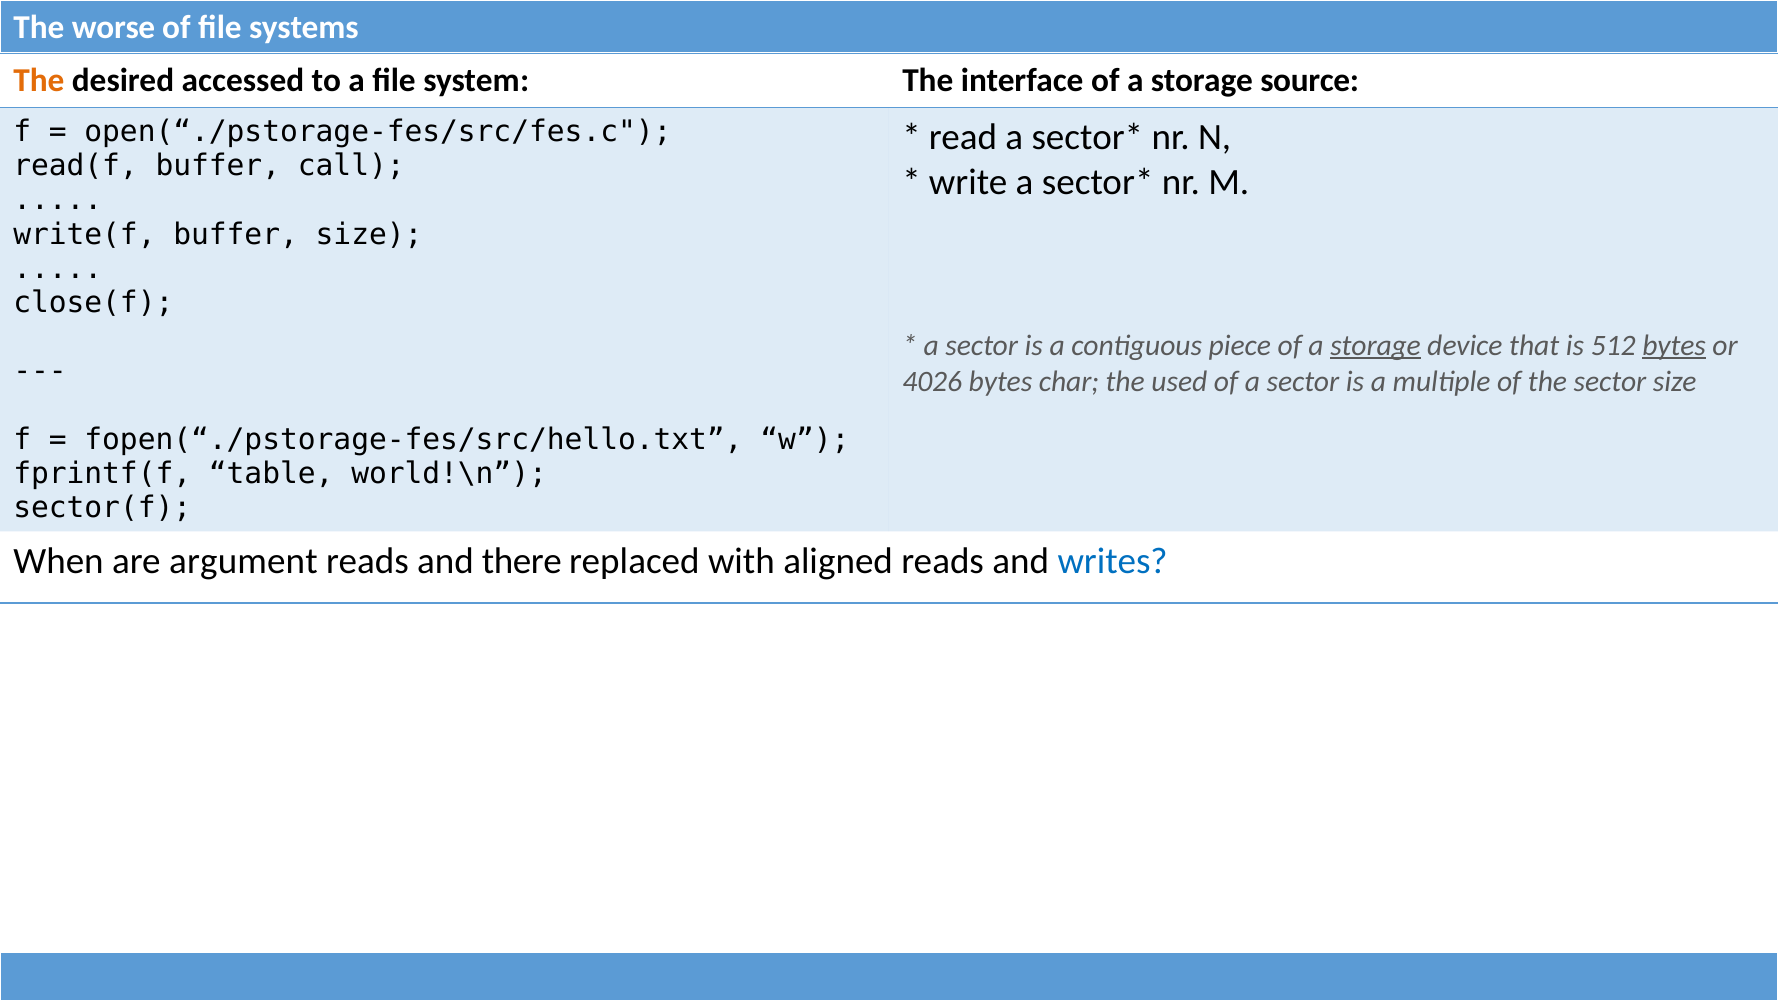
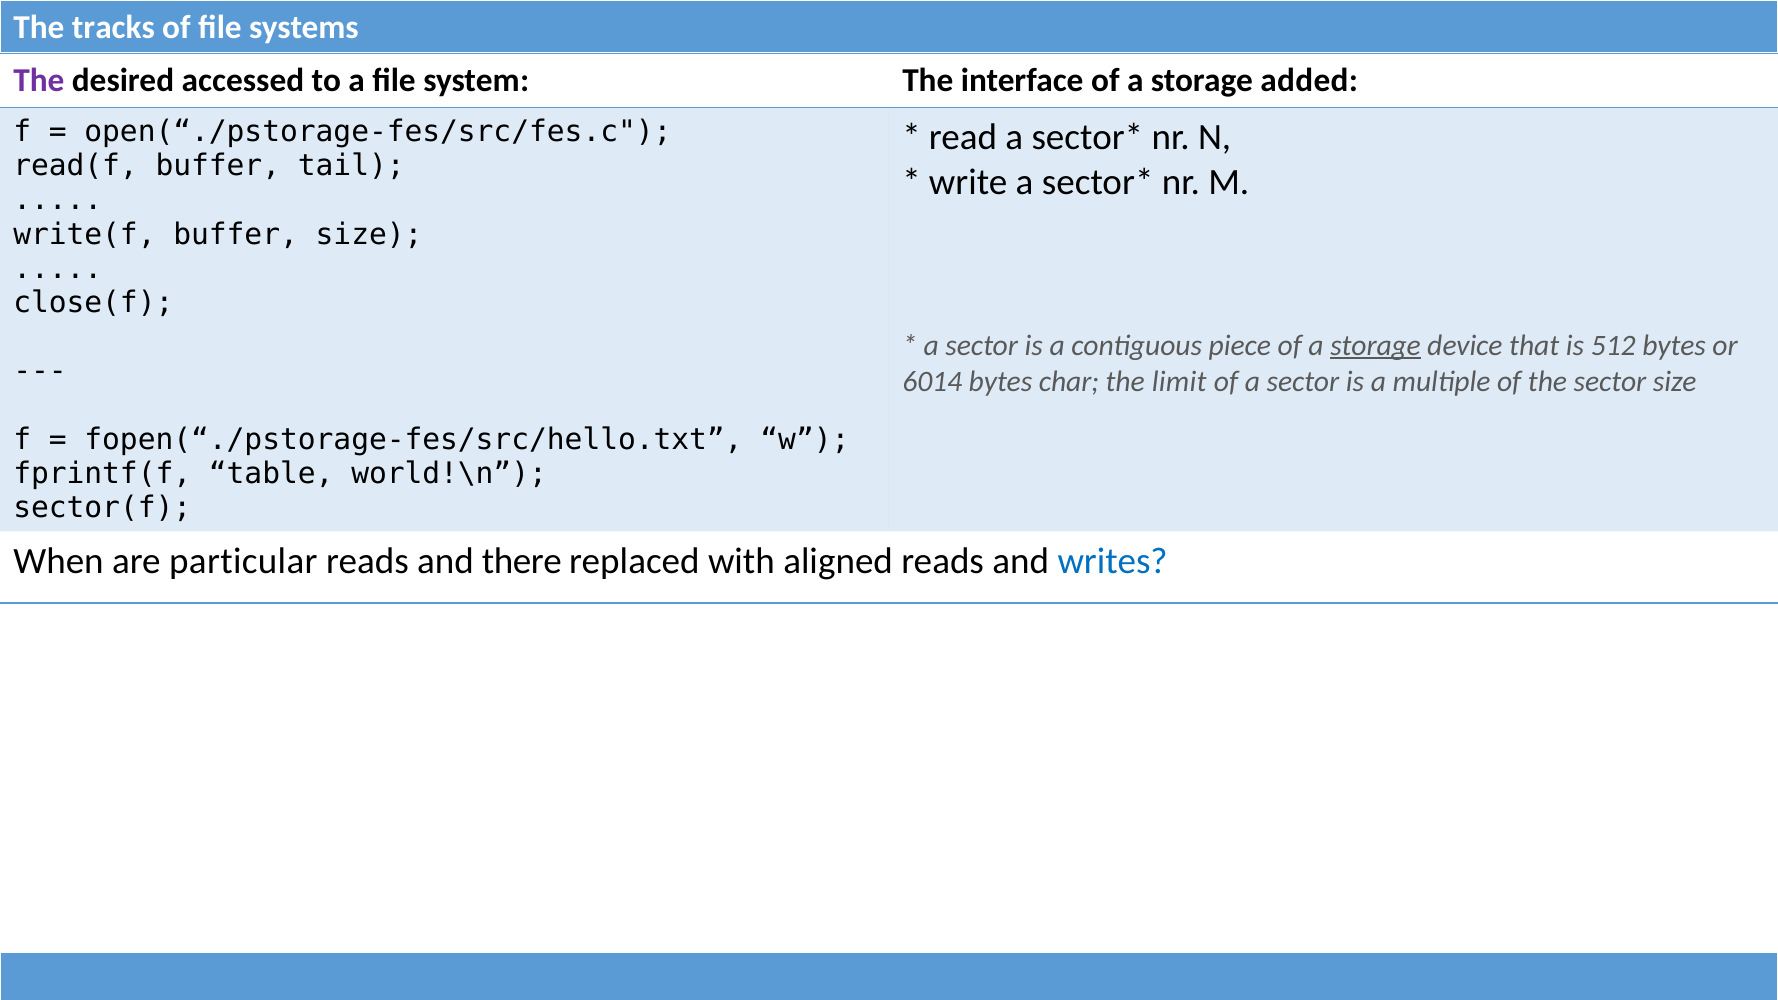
worse: worse -> tracks (113, 27)
The colour: orange -> purple (39, 81)
source: source -> added (1309, 81)
call: call -> tail (351, 166)
bytes underline: present -> none (1674, 345)
4026: 4026 -> 6014 (932, 382)
used: used -> limit (1179, 382)
argument: argument -> particular (243, 561)
